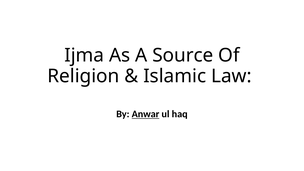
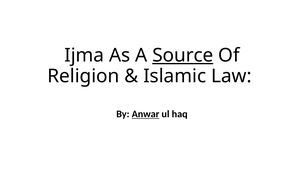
Source underline: none -> present (183, 55)
